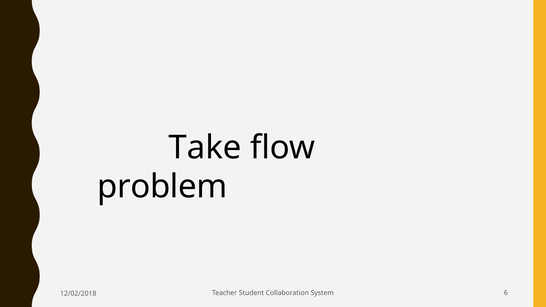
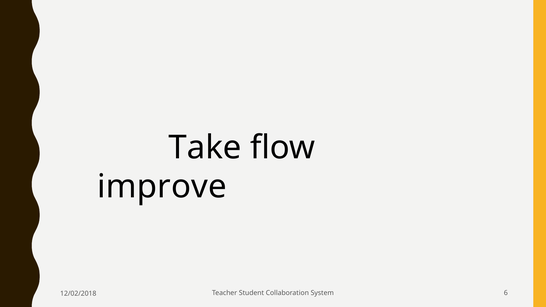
problem: problem -> improve (162, 187)
